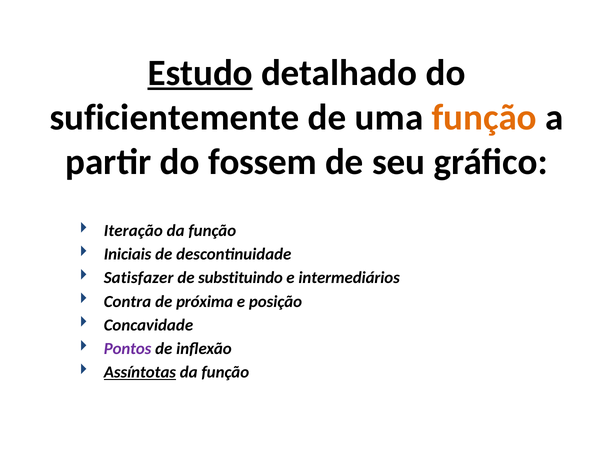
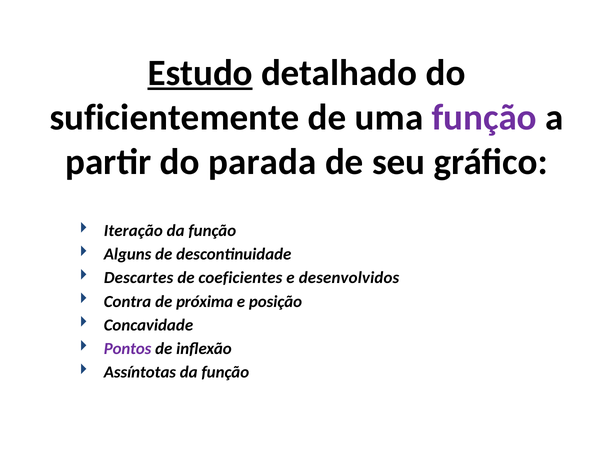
função colour: orange -> purple (484, 117)
fossem: fossem -> parada (262, 162)
Iniciais: Iniciais -> Alguns (128, 254)
Satisfazer: Satisfazer -> Descartes (139, 278)
substituindo: substituindo -> coeficientes (240, 278)
intermediários: intermediários -> desenvolvidos (349, 278)
Assíntotas underline: present -> none (140, 373)
